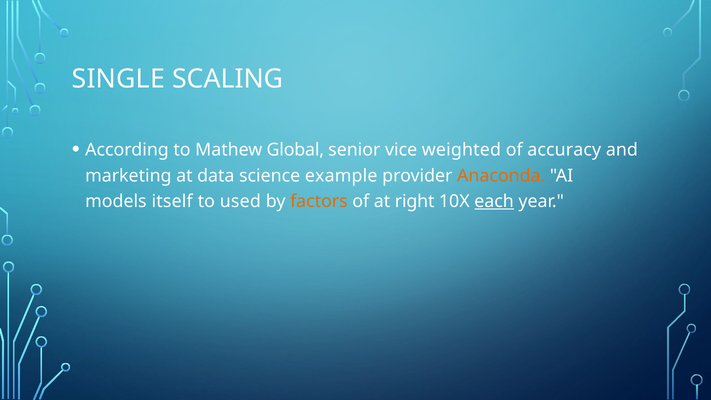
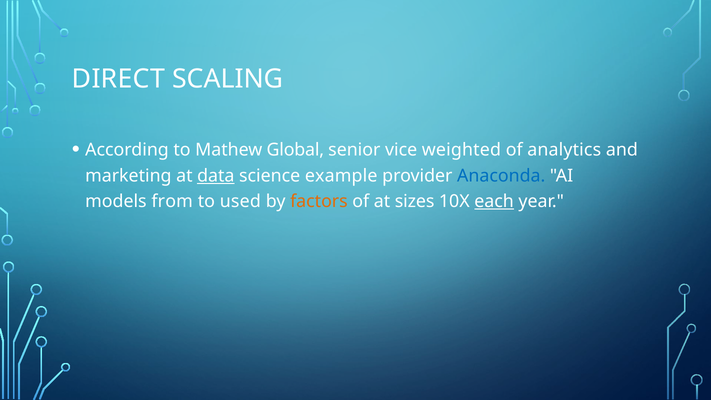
SINGLE: SINGLE -> DIRECT (118, 79)
accuracy: accuracy -> analytics (564, 150)
data underline: none -> present (216, 176)
Anaconda colour: orange -> blue (501, 176)
itself: itself -> from (172, 201)
right: right -> sizes (415, 201)
